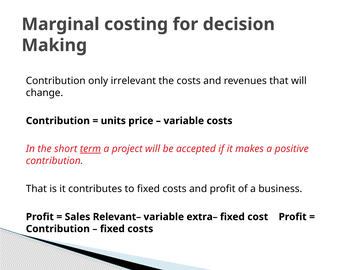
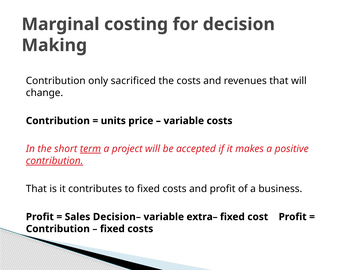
irrelevant: irrelevant -> sacrificed (133, 81)
contribution underline: none -> present (55, 161)
Relevant–: Relevant– -> Decision– (117, 217)
